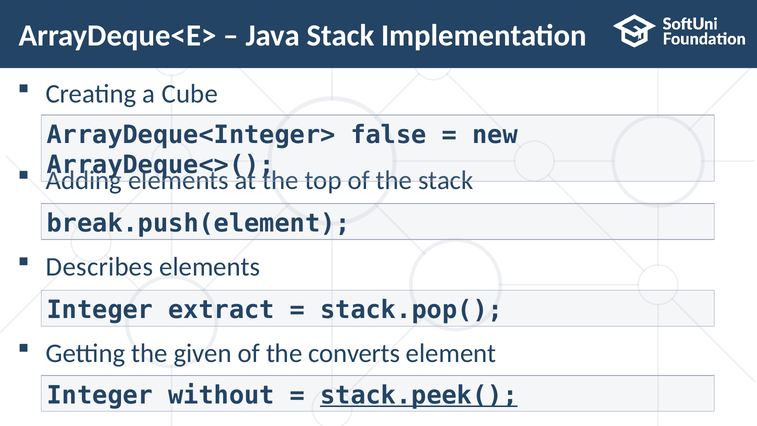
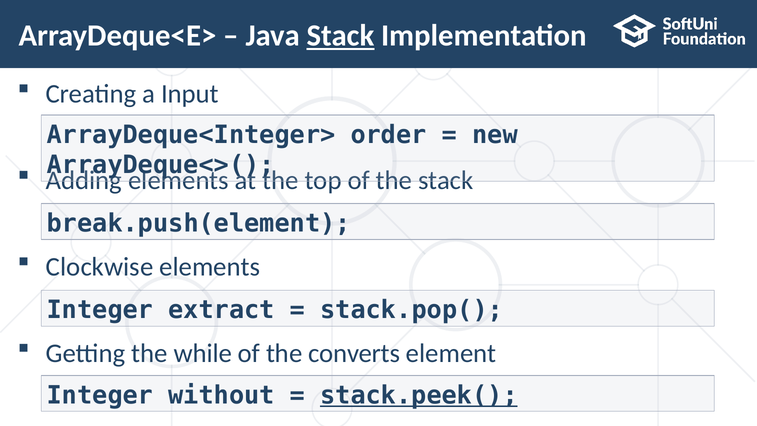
Stack underline: none -> present (341, 36)
Cube: Cube -> Input (190, 94)
false: false -> order (389, 135)
Describes: Describes -> Clockwise (100, 267)
given: given -> while (203, 353)
